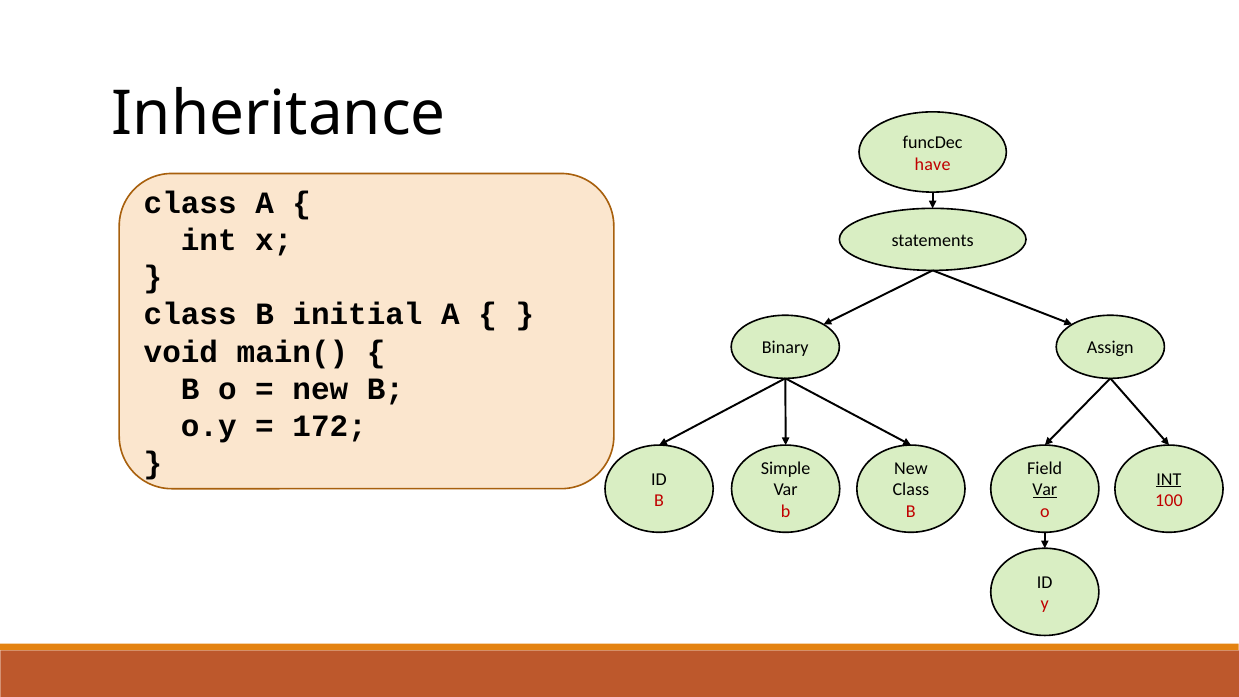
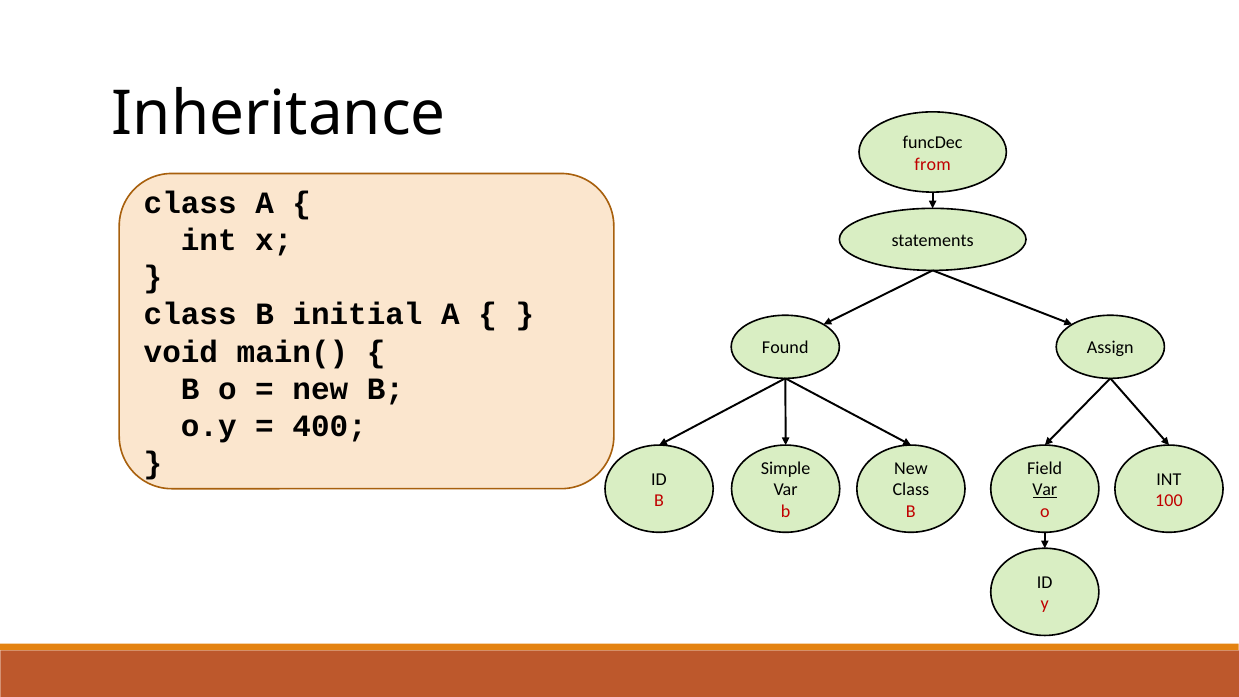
have: have -> from (933, 164)
Binary: Binary -> Found (785, 348)
172: 172 -> 400 (330, 426)
INT underline: present -> none (1169, 479)
